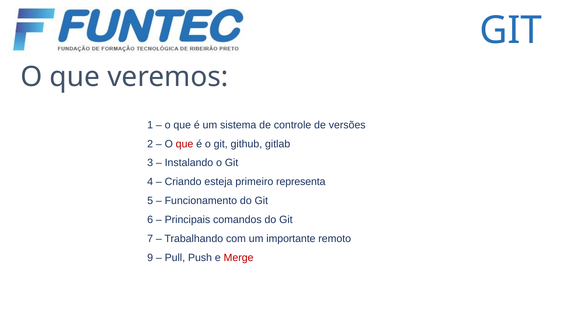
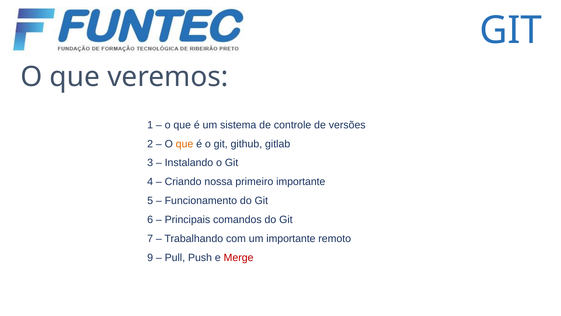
que colour: red -> orange (185, 144)
esteja: esteja -> nossa (218, 182)
primeiro representa: representa -> importante (301, 182)
